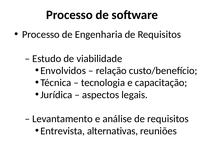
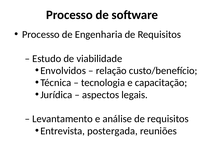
alternativas: alternativas -> postergada (112, 131)
